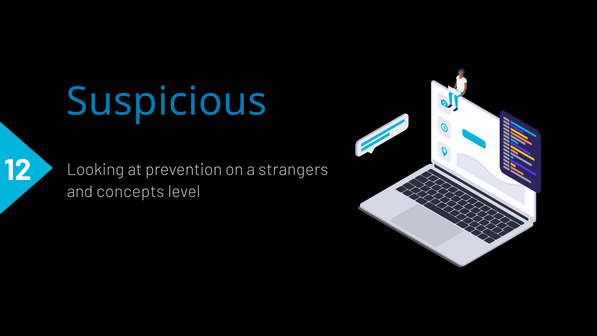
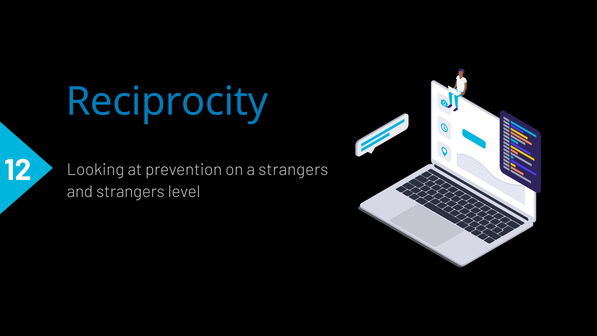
Suspicious: Suspicious -> Reciprocity (167, 101)
and concepts: concepts -> strangers (130, 192)
